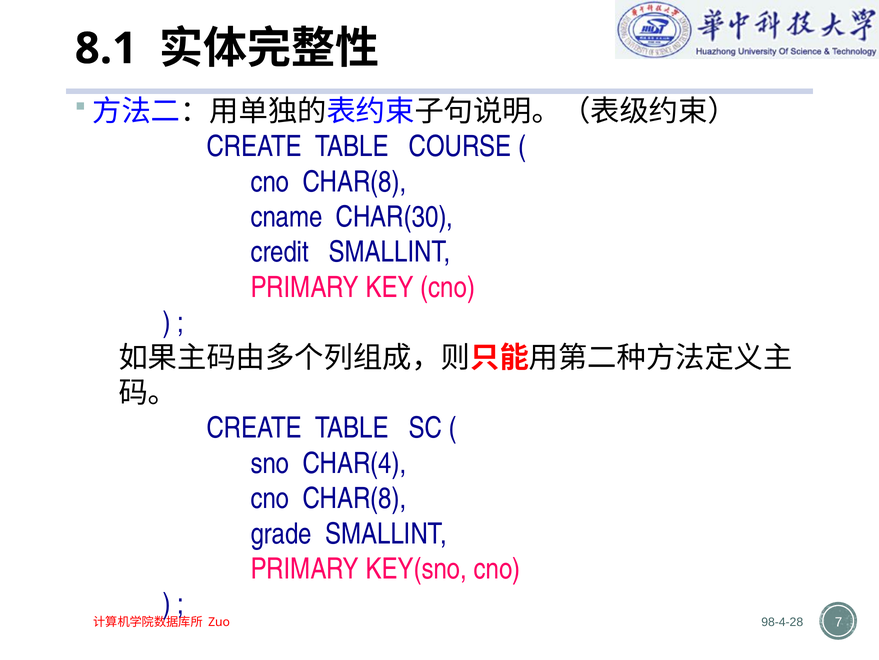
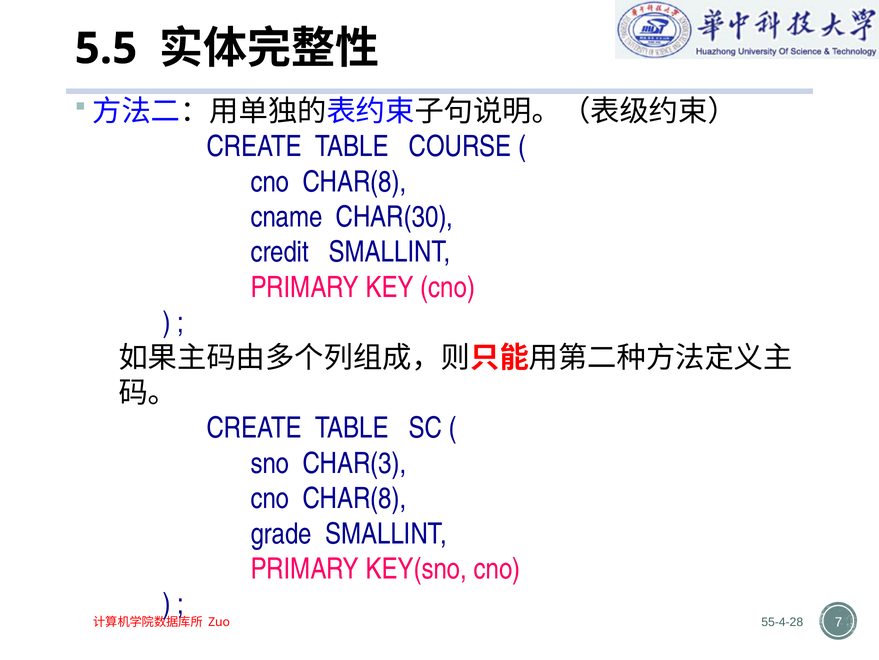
8.1: 8.1 -> 5.5 (106, 49)
CHAR(4: CHAR(4 -> CHAR(3 (354, 463)
98-4-28: 98-4-28 -> 55-4-28 (782, 621)
